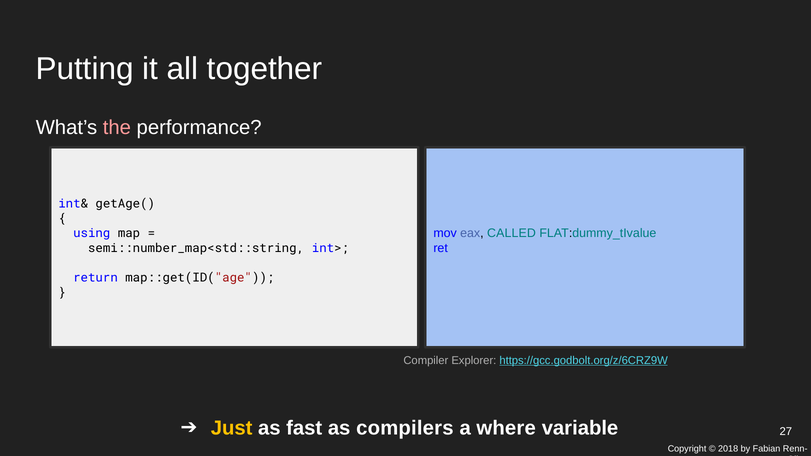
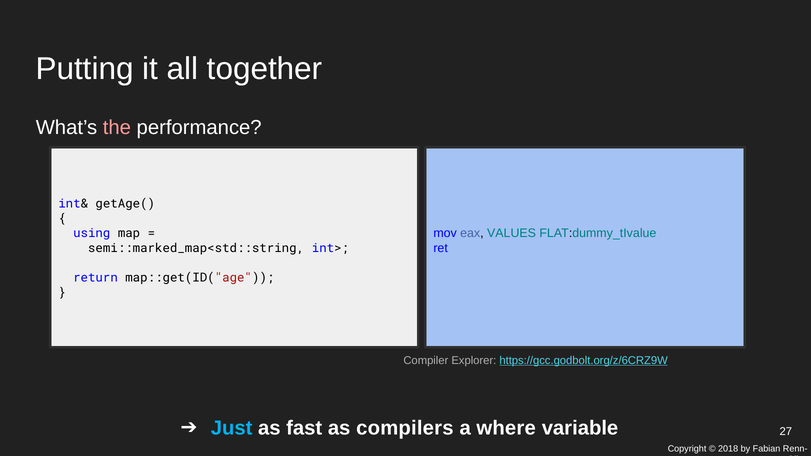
CALLED: CALLED -> VALUES (512, 233)
semi::number_map<std::string: semi::number_map<std::string -> semi::marked_map<std::string (196, 248)
Just colour: yellow -> light blue (232, 428)
